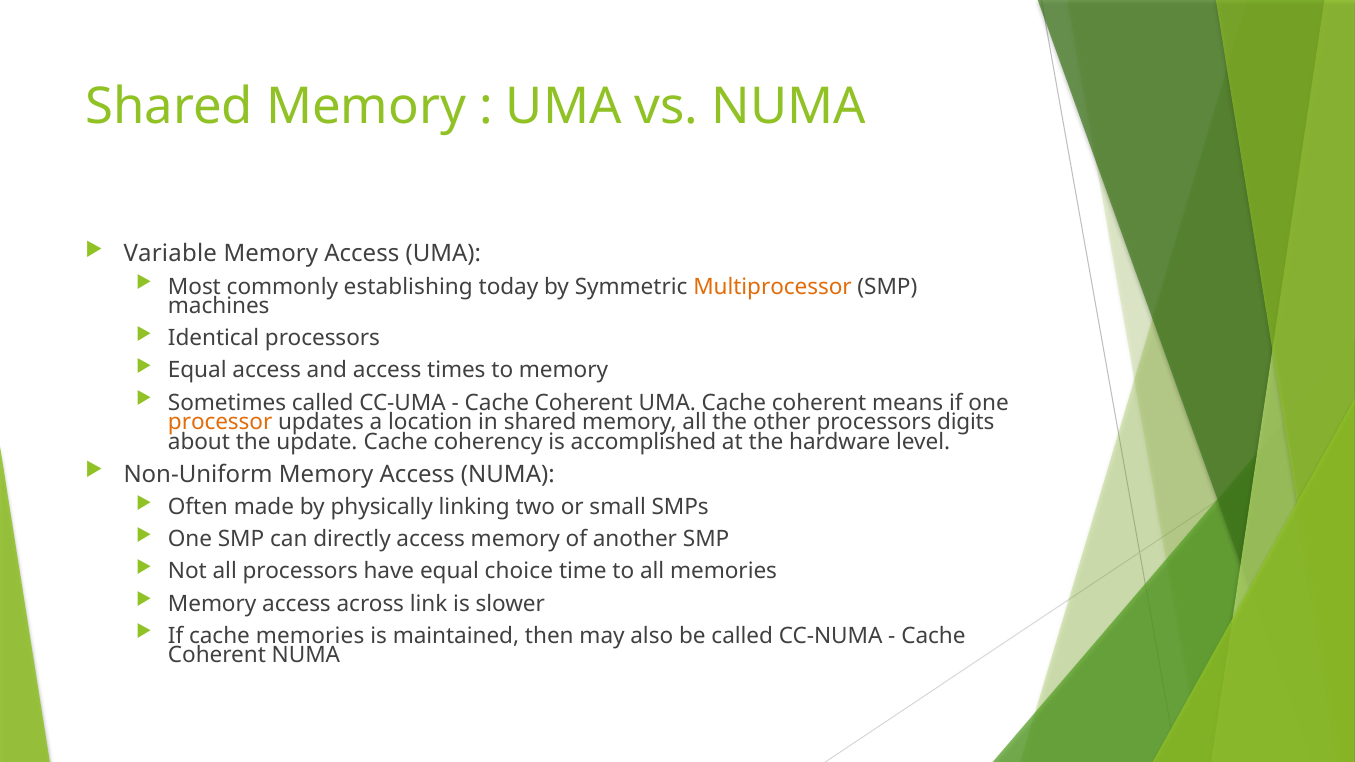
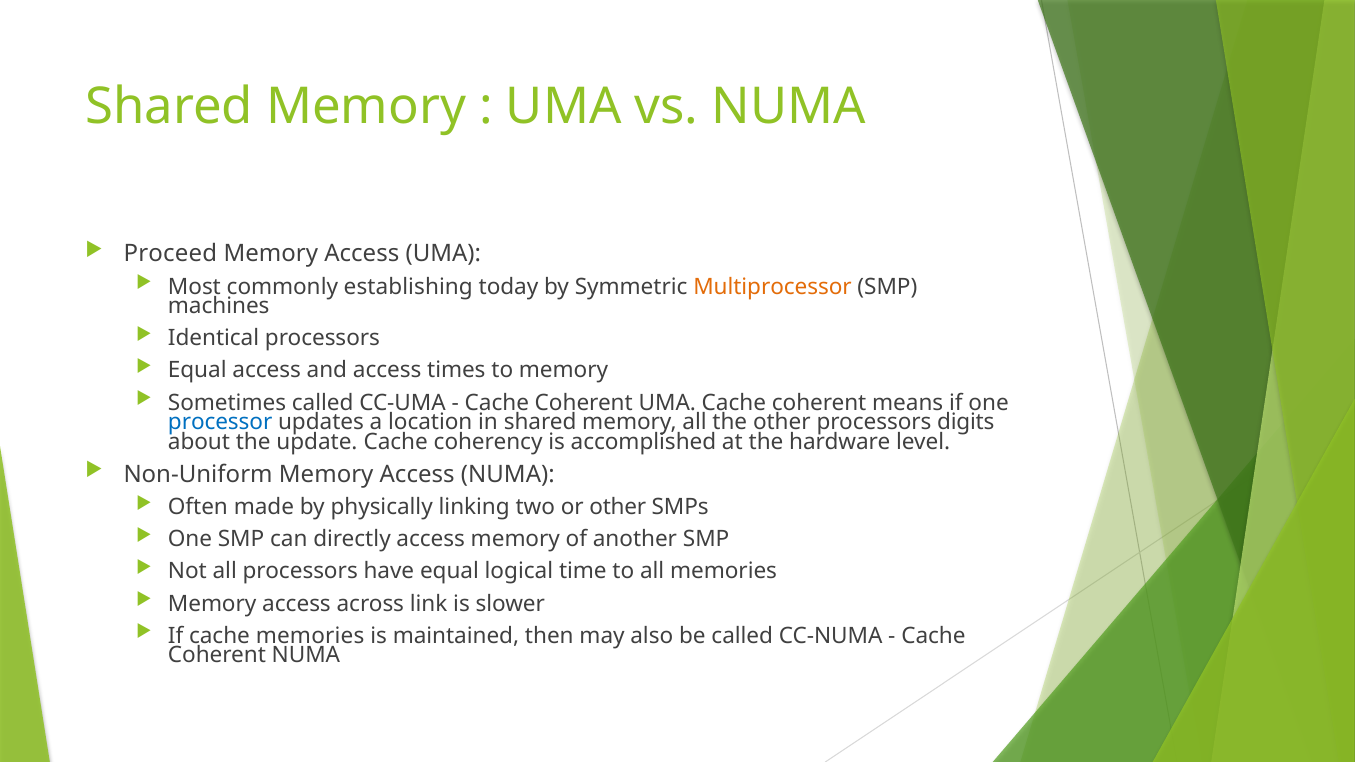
Variable: Variable -> Proceed (170, 254)
processor colour: orange -> blue (220, 422)
or small: small -> other (618, 507)
choice: choice -> logical (519, 572)
